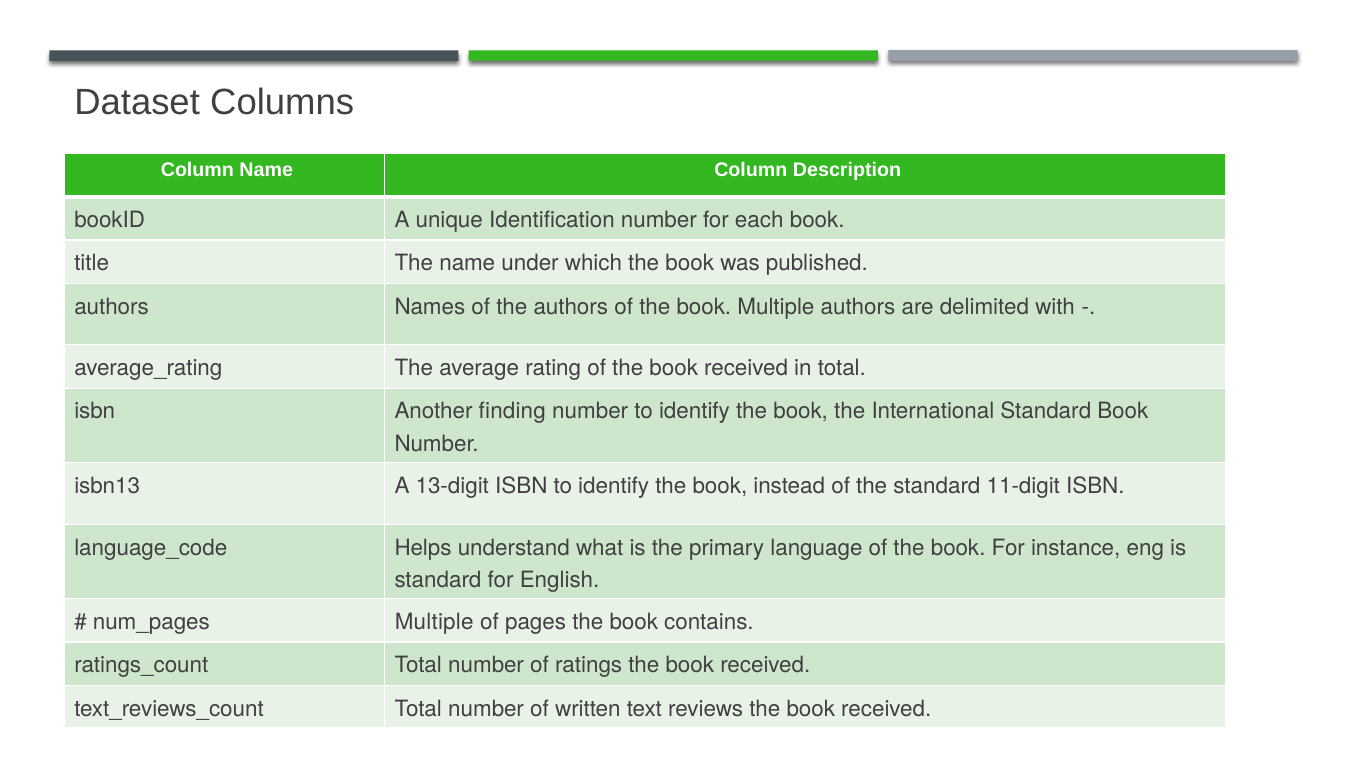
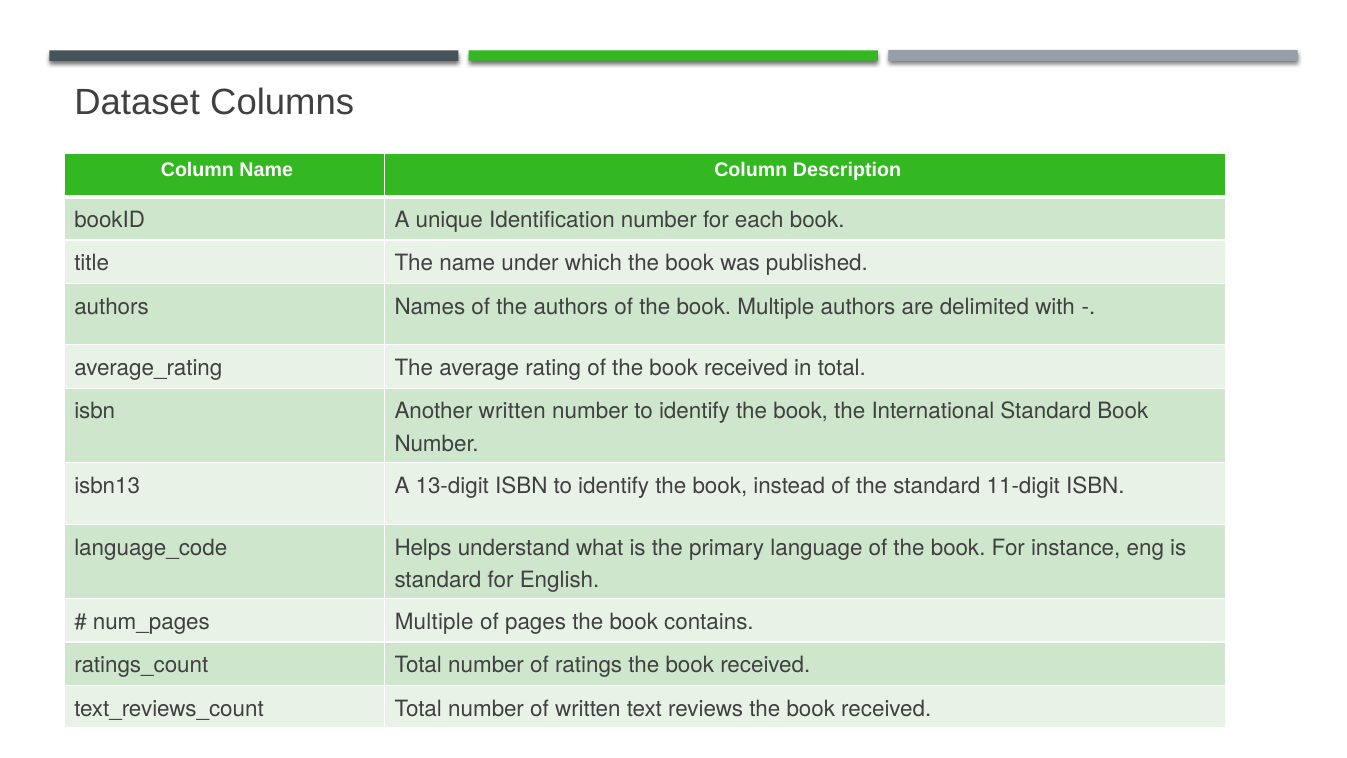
Another finding: finding -> written (512, 411)
